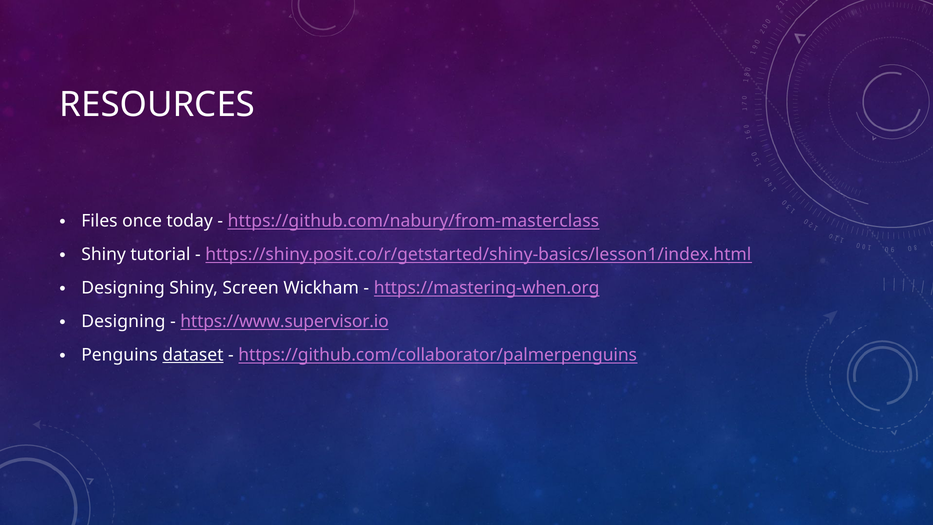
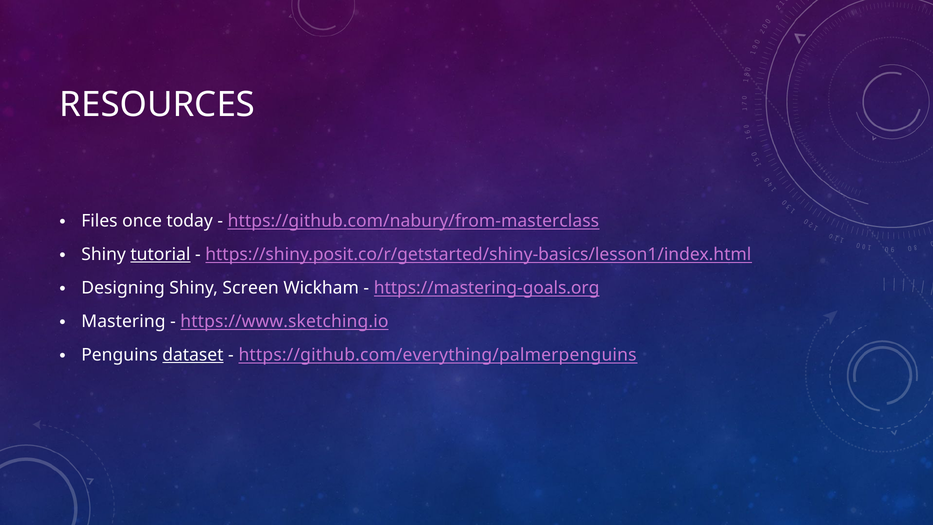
tutorial underline: none -> present (160, 254)
https://mastering-when.org: https://mastering-when.org -> https://mastering-goals.org (487, 288)
Designing: Designing -> Mastering (123, 322)
https://www.supervisor.io: https://www.supervisor.io -> https://www.sketching.io (284, 322)
https://github.com/collaborator/palmerpenguins: https://github.com/collaborator/palmerpenguins -> https://github.com/everything/palmerpenguins (438, 355)
